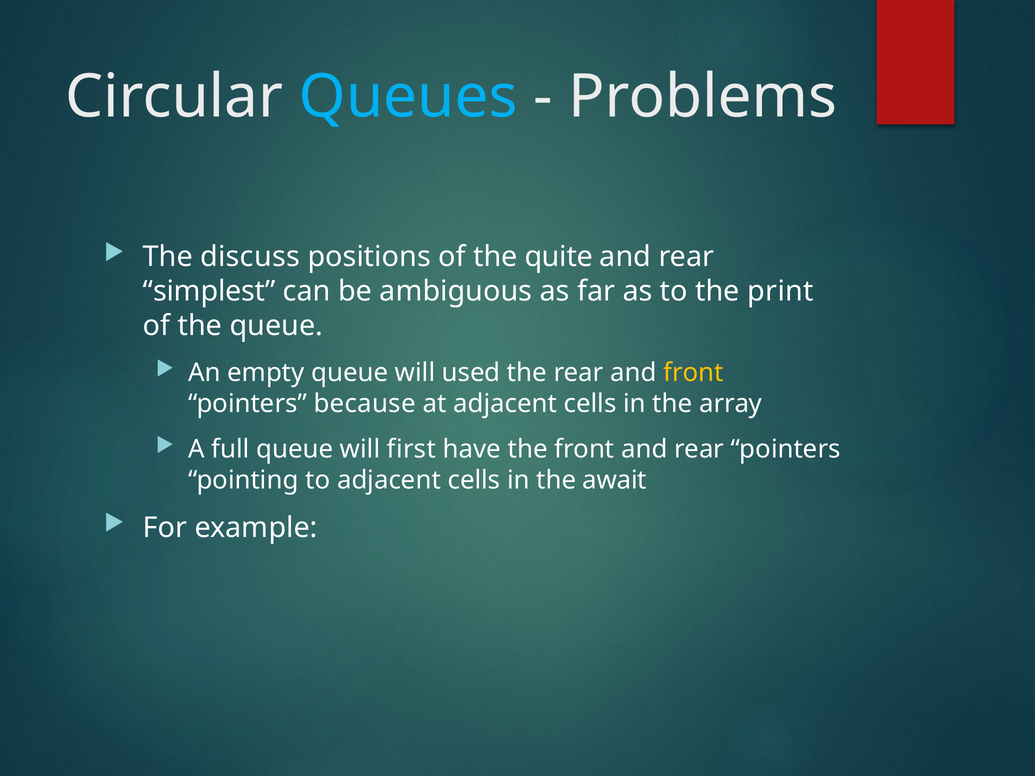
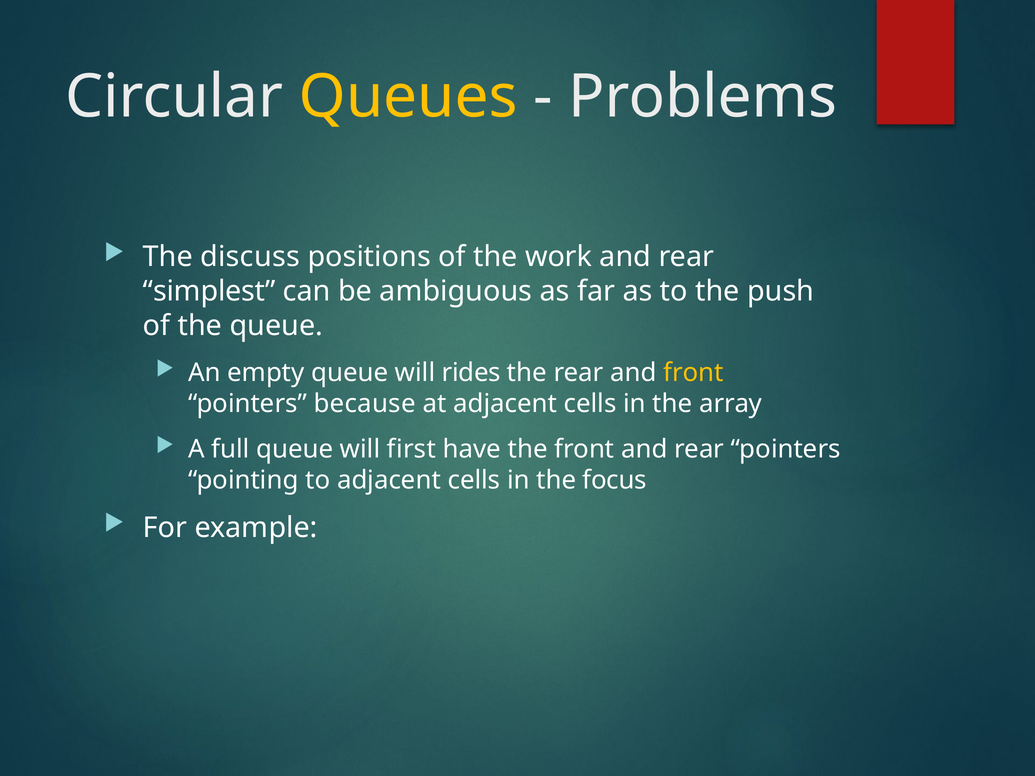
Queues colour: light blue -> yellow (408, 97)
quite: quite -> work (559, 257)
print: print -> push (781, 291)
used: used -> rides (471, 373)
await: await -> focus (615, 480)
